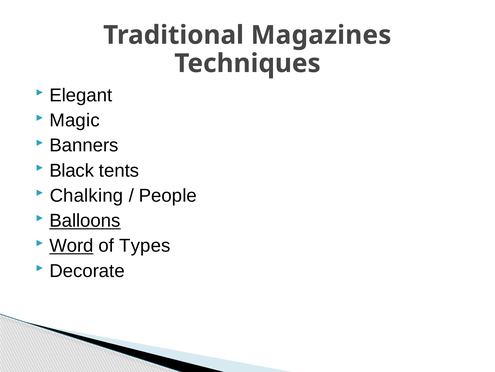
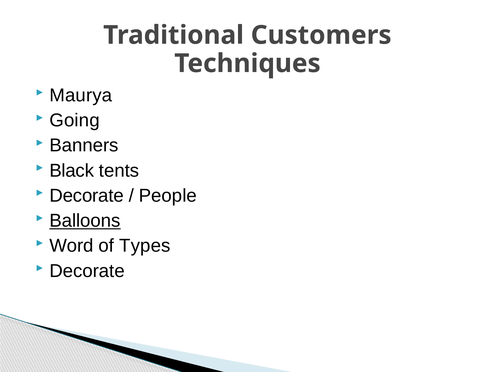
Magazines: Magazines -> Customers (321, 35)
Elegant: Elegant -> Maurya (81, 95)
Magic: Magic -> Going (75, 120)
Chalking: Chalking -> Decorate (87, 195)
Word underline: present -> none (71, 245)
